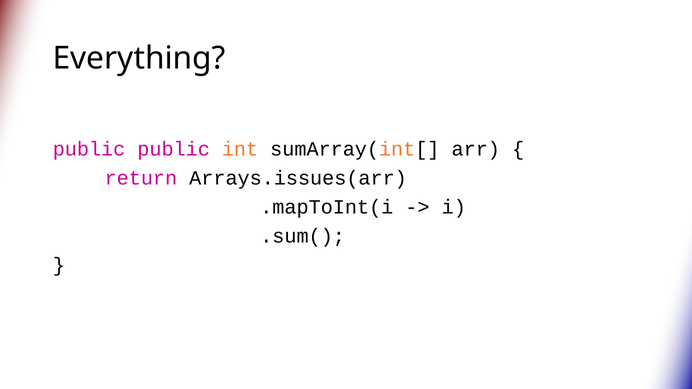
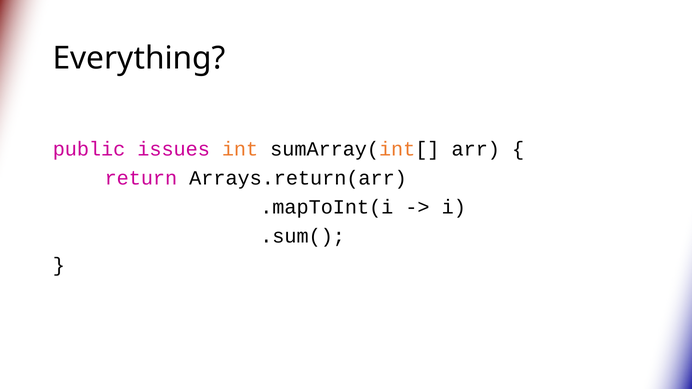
public public: public -> issues (174, 149)
Arrays.issues(arr: Arrays.issues(arr -> Arrays.return(arr (298, 178)
